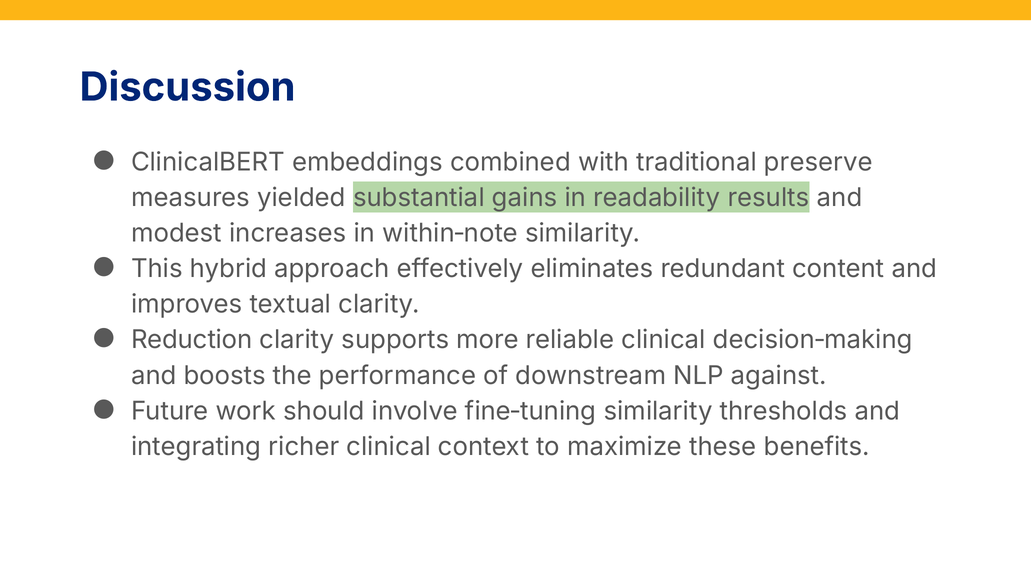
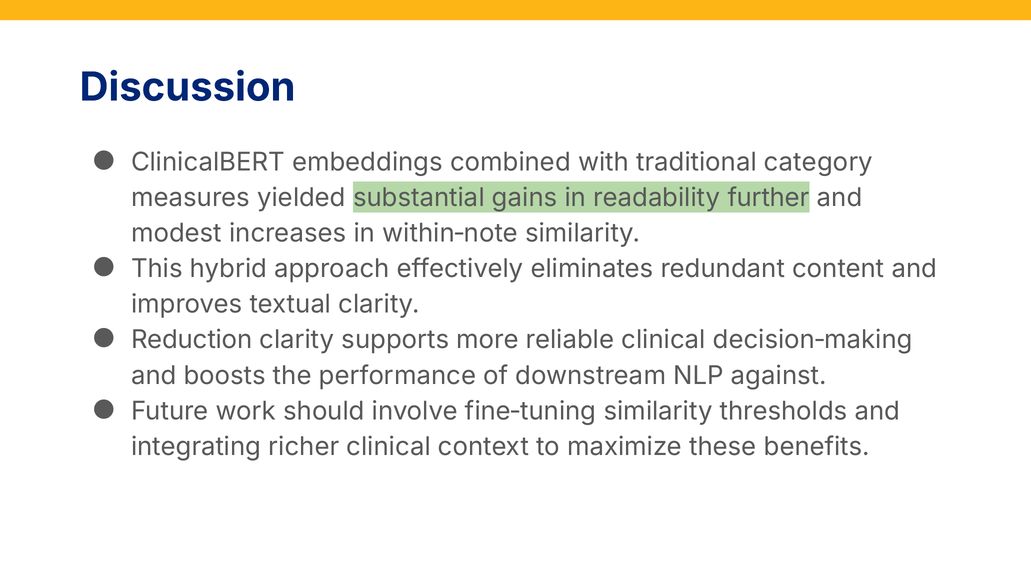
preserve: preserve -> category (818, 162)
results: results -> further (768, 198)
